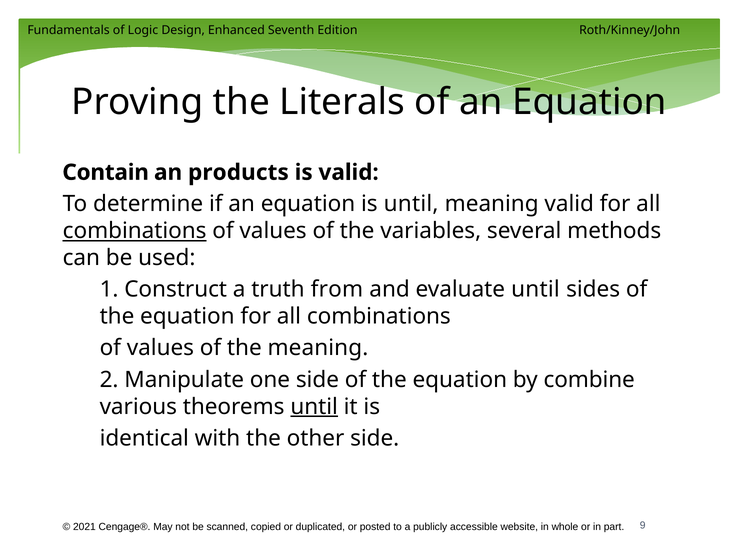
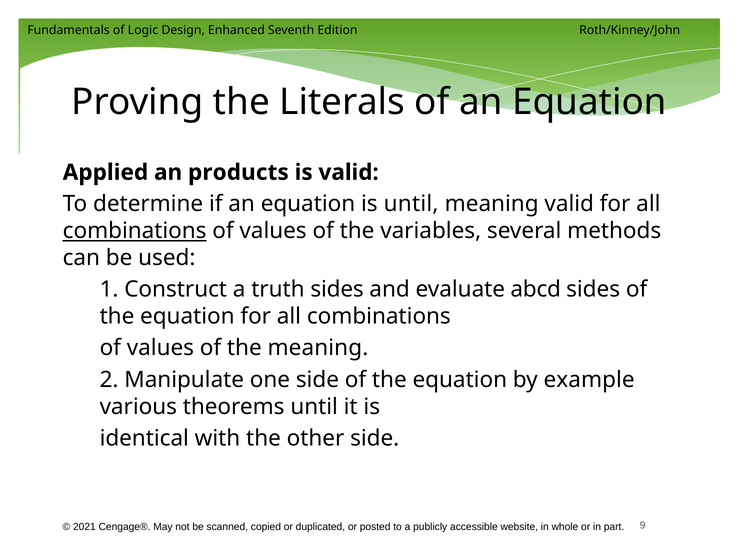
Contain: Contain -> Applied (105, 173)
truth from: from -> sides (337, 290)
evaluate until: until -> abcd (536, 290)
combine: combine -> example (589, 380)
until underline: present -> none (314, 407)
